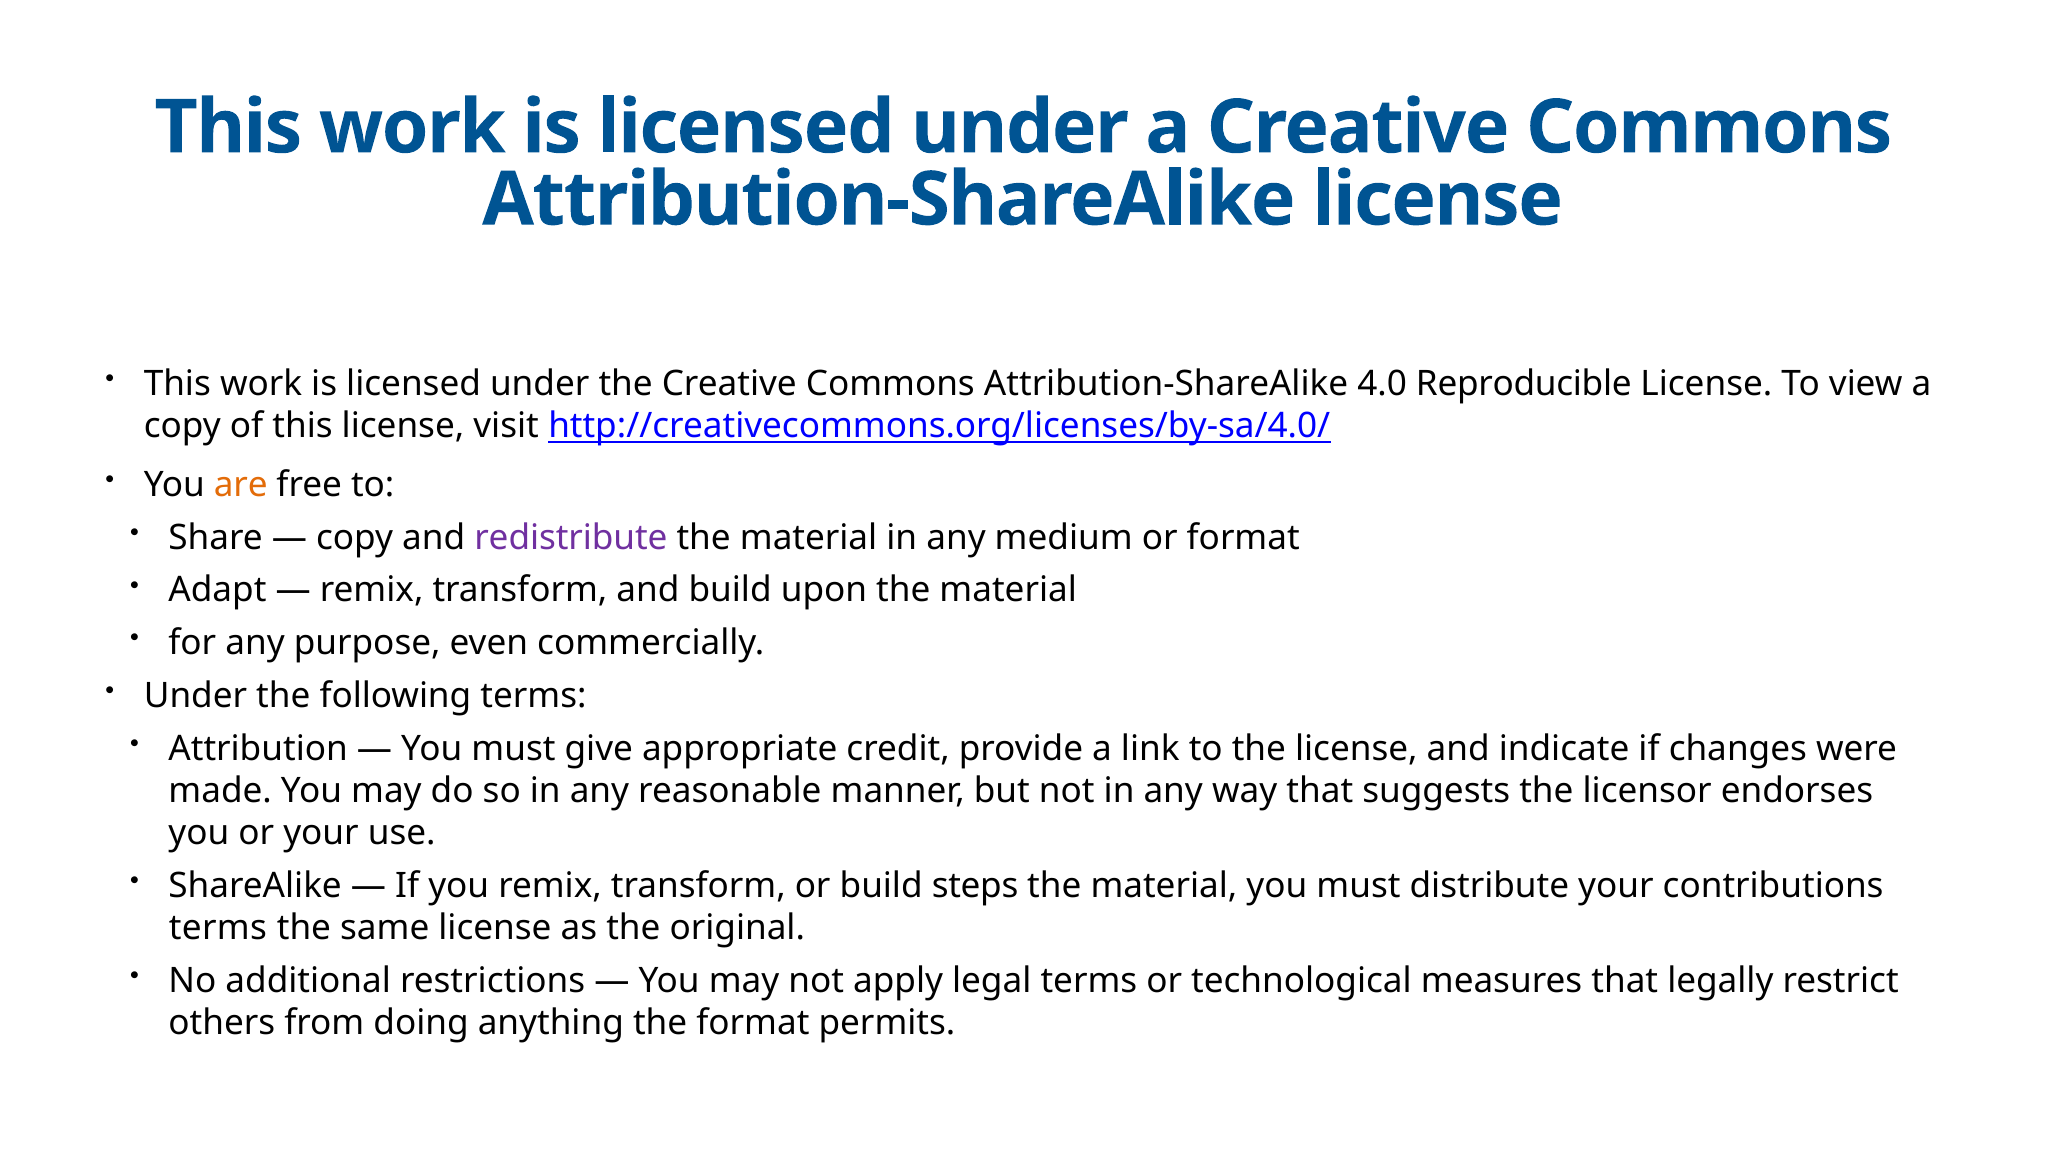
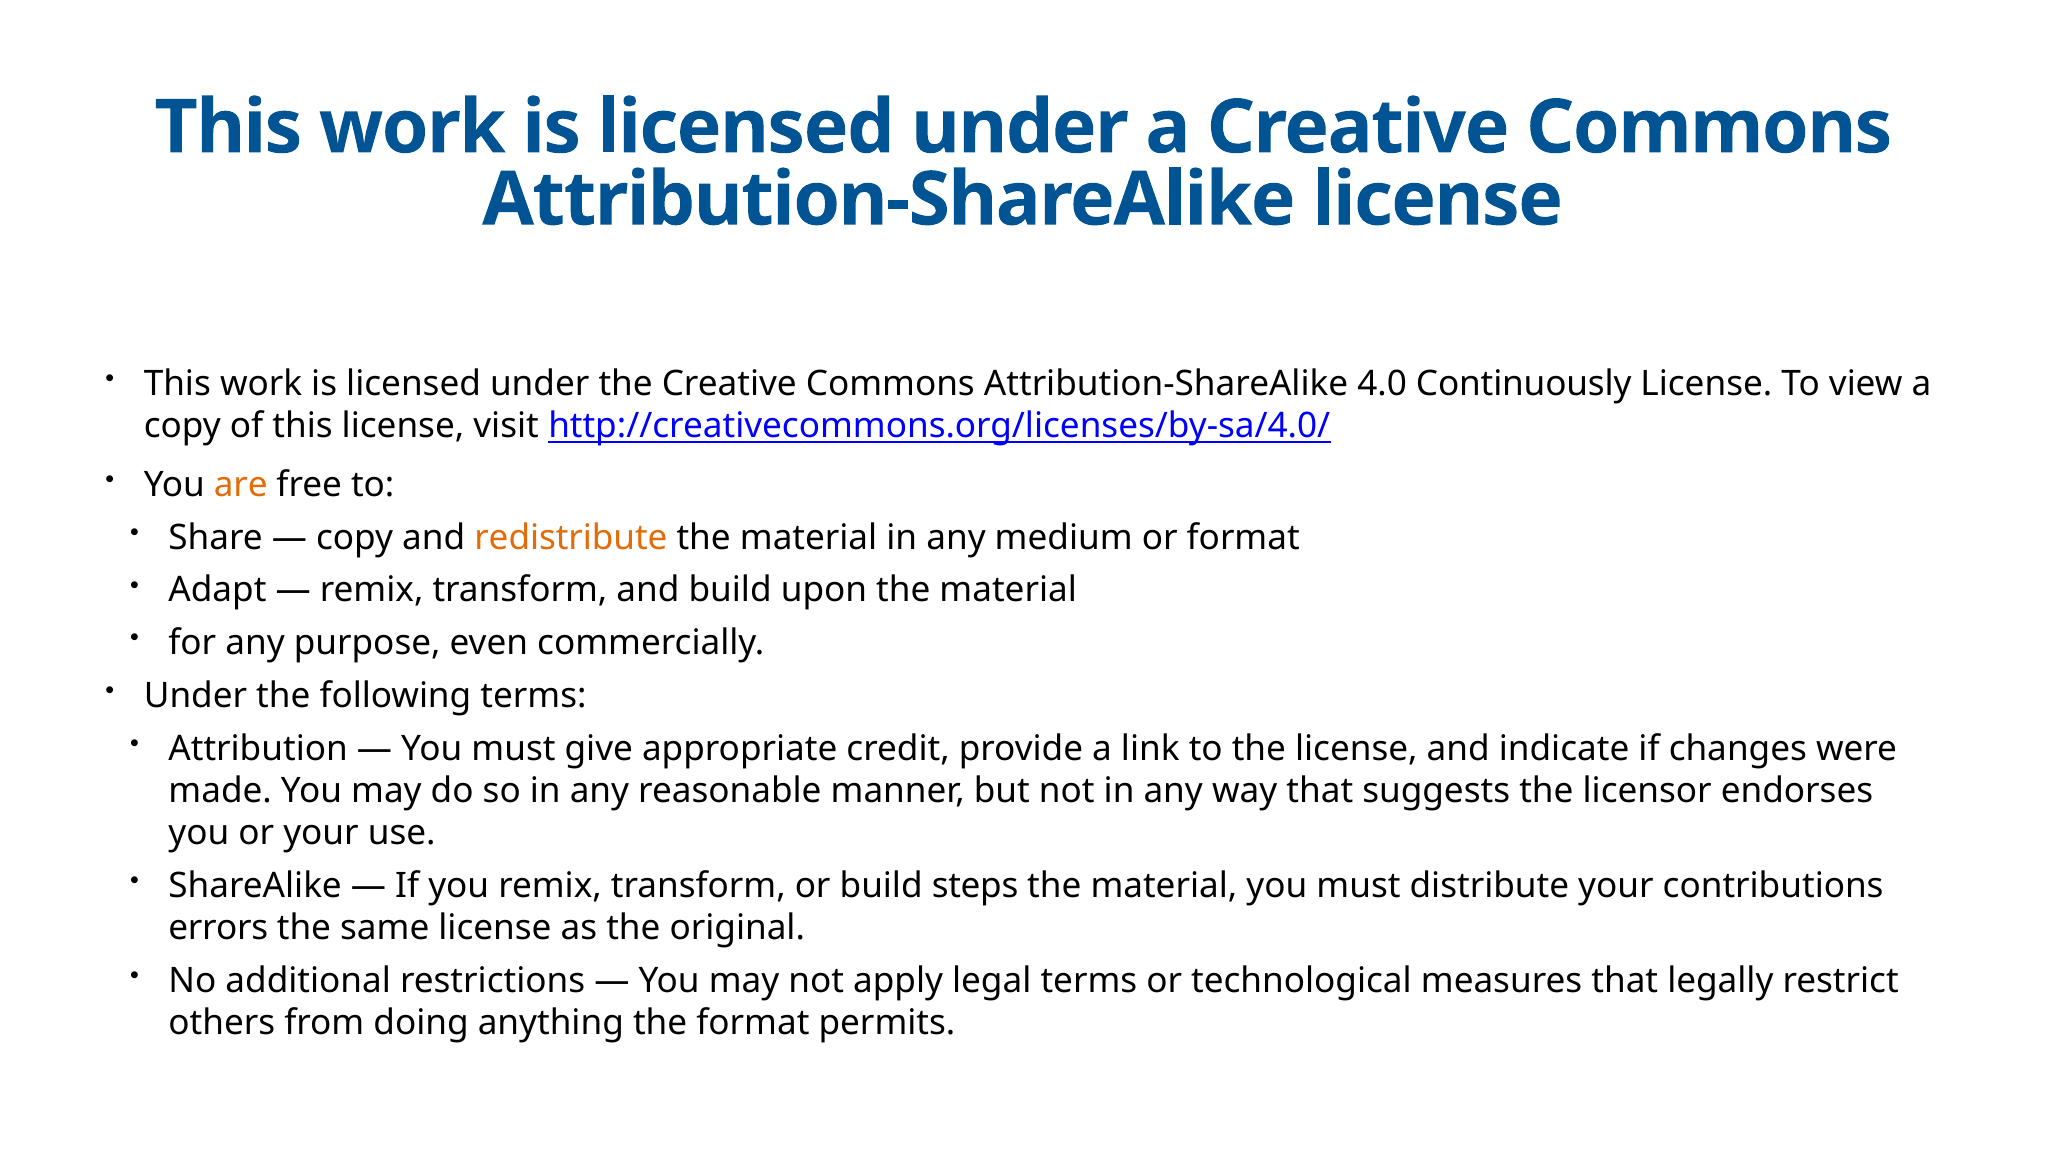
Reproducible: Reproducible -> Continuously (1524, 384)
redistribute colour: purple -> orange (571, 538)
terms: terms -> errors (218, 928)
